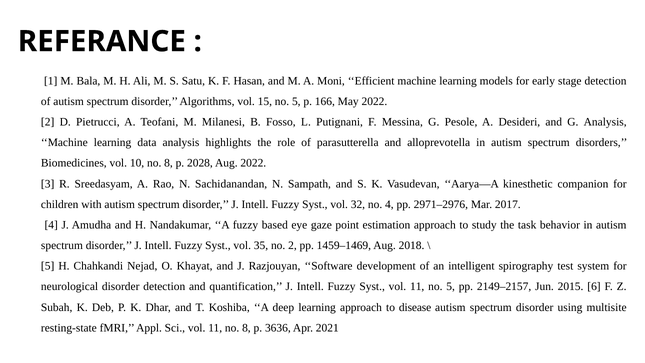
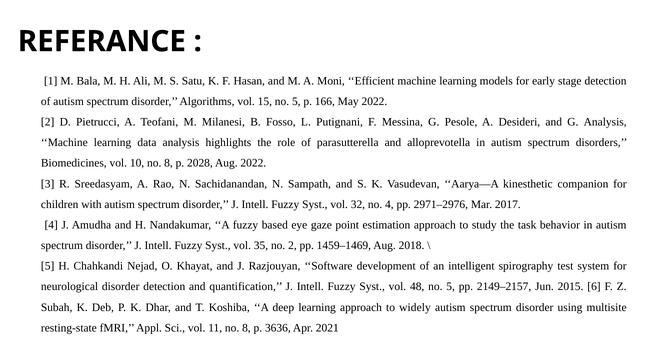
Syst vol 11: 11 -> 48 (417, 287)
disease: disease -> widely (415, 307)
